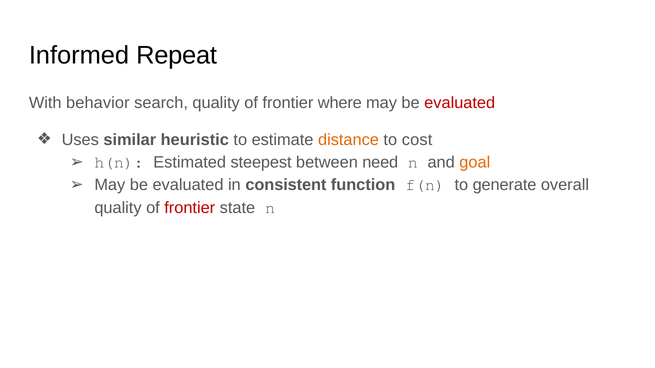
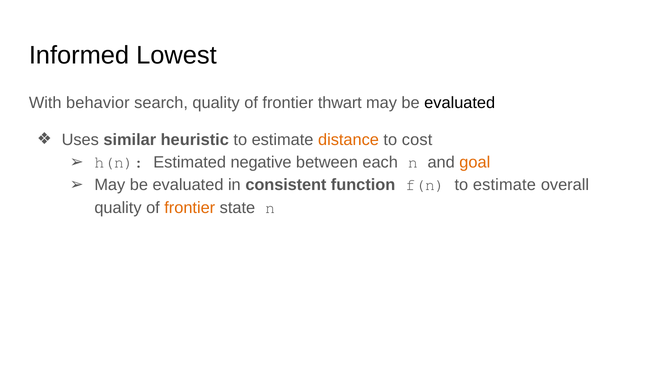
Repeat: Repeat -> Lowest (176, 55)
where: where -> thwart (340, 103)
evaluated colour: red -> black (460, 103)
steepest: steepest -> negative (261, 163)
need: need -> each (380, 163)
f(n to generate: generate -> estimate (504, 185)
frontier colour: red -> orange (190, 208)
